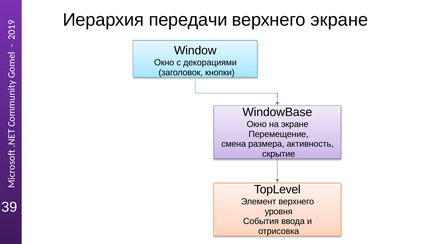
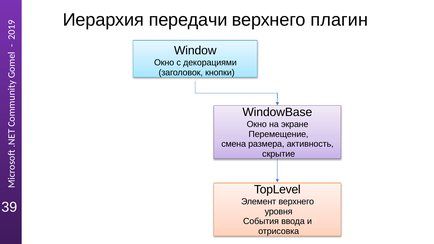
верхнего экране: экране -> плагин (339, 20)
